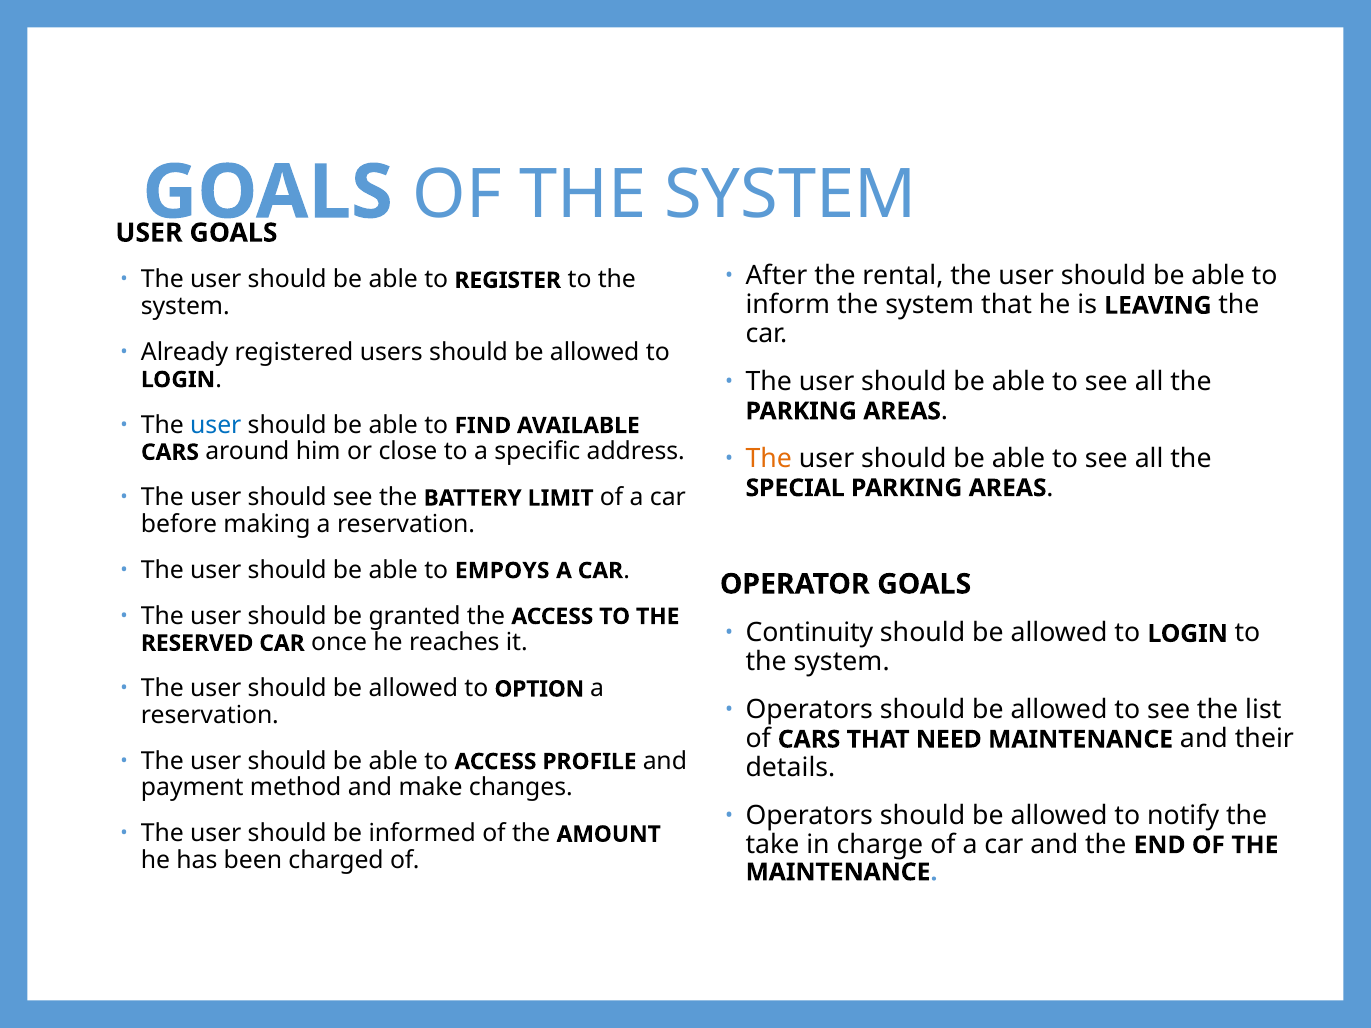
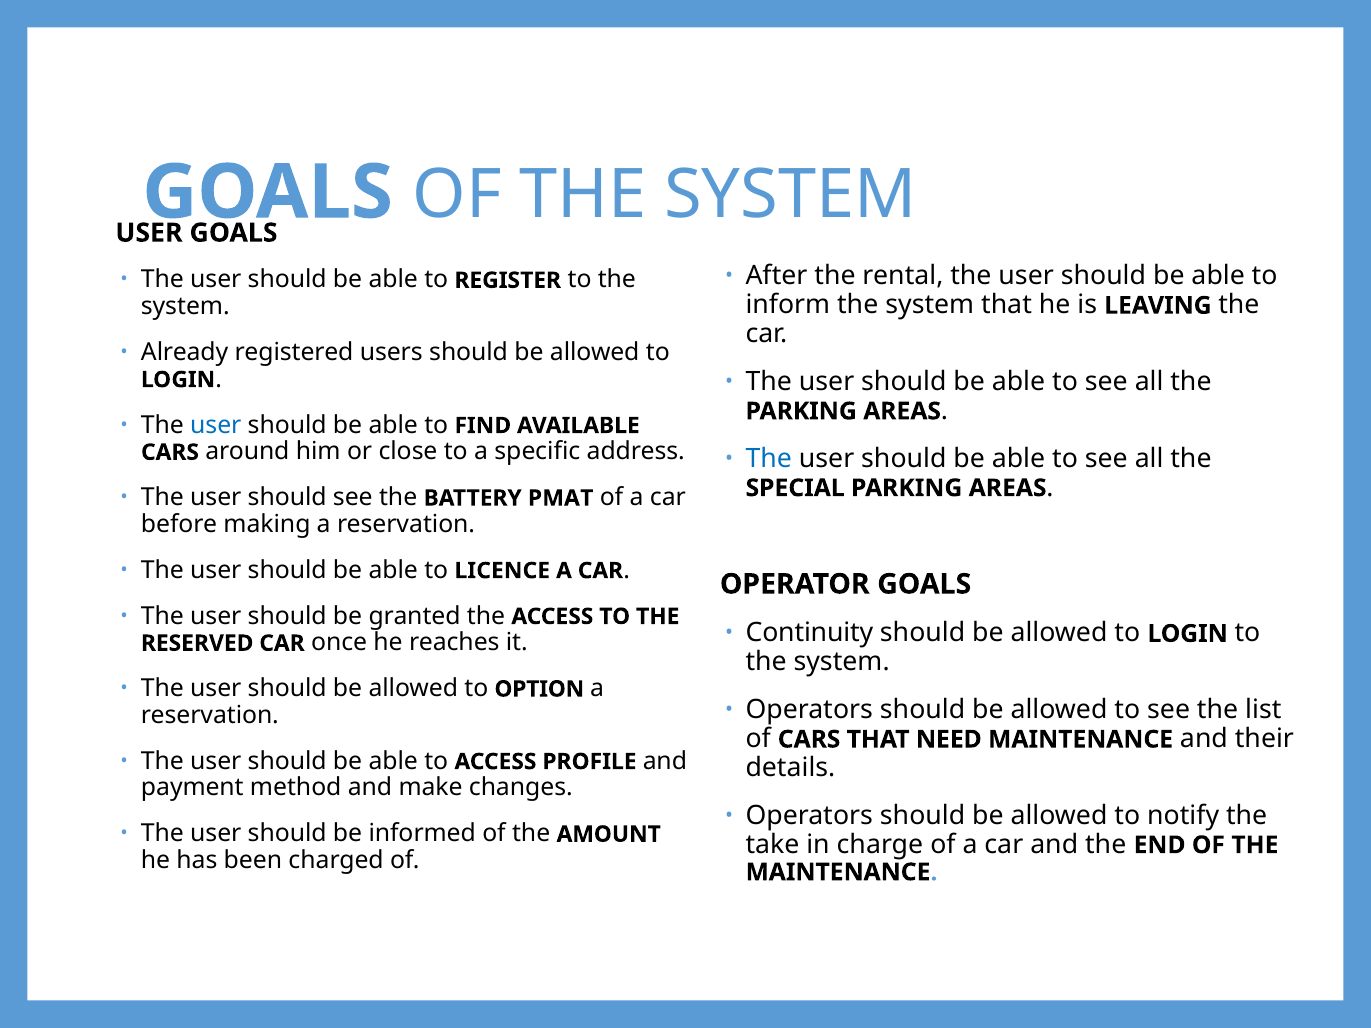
The colour: orange -> blue (769, 459)
LIMIT: LIMIT -> PMAT (561, 498)
EMPOYS: EMPOYS -> LICENCE (502, 571)
